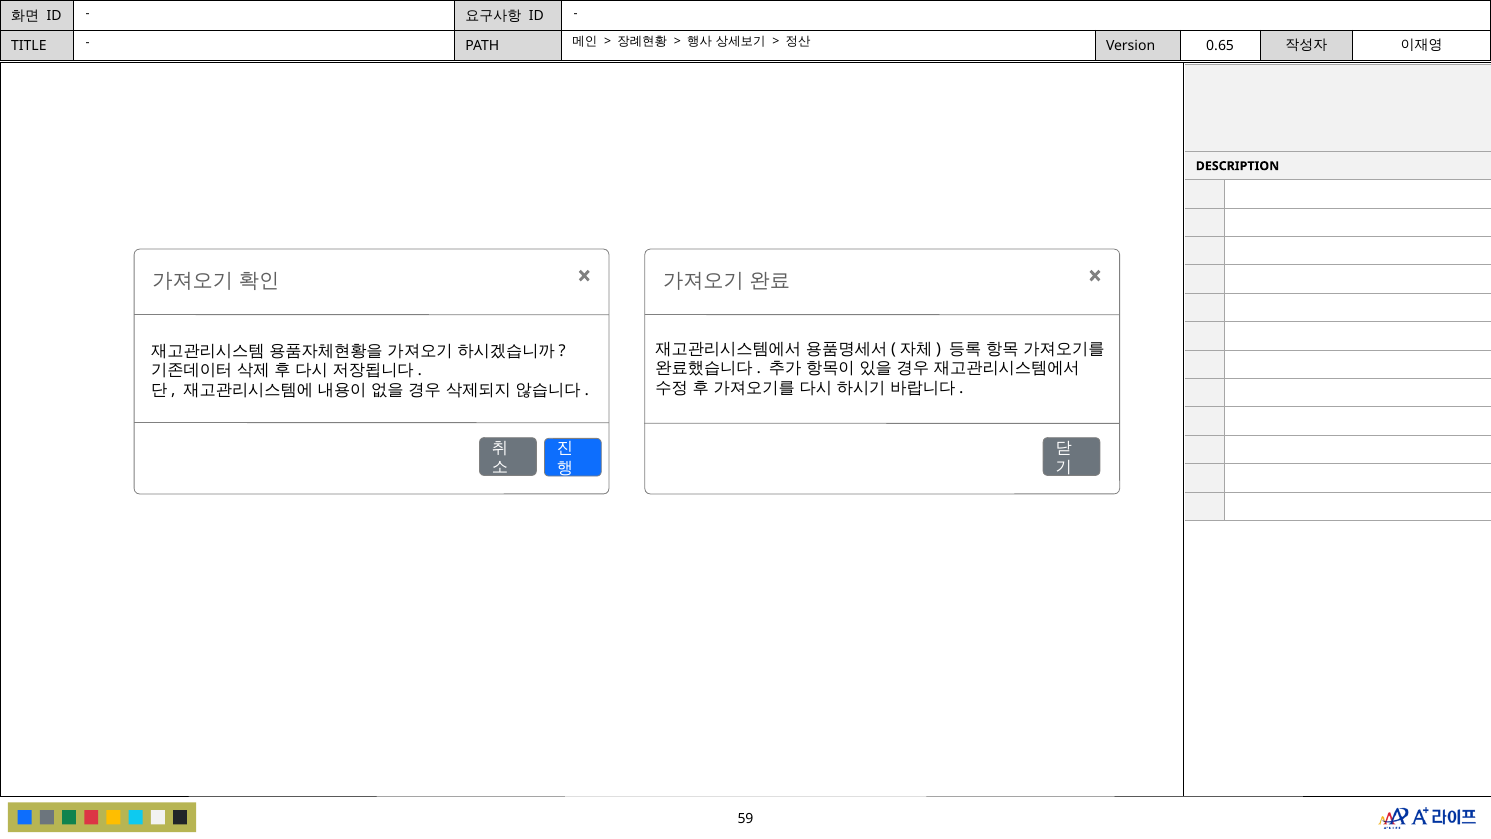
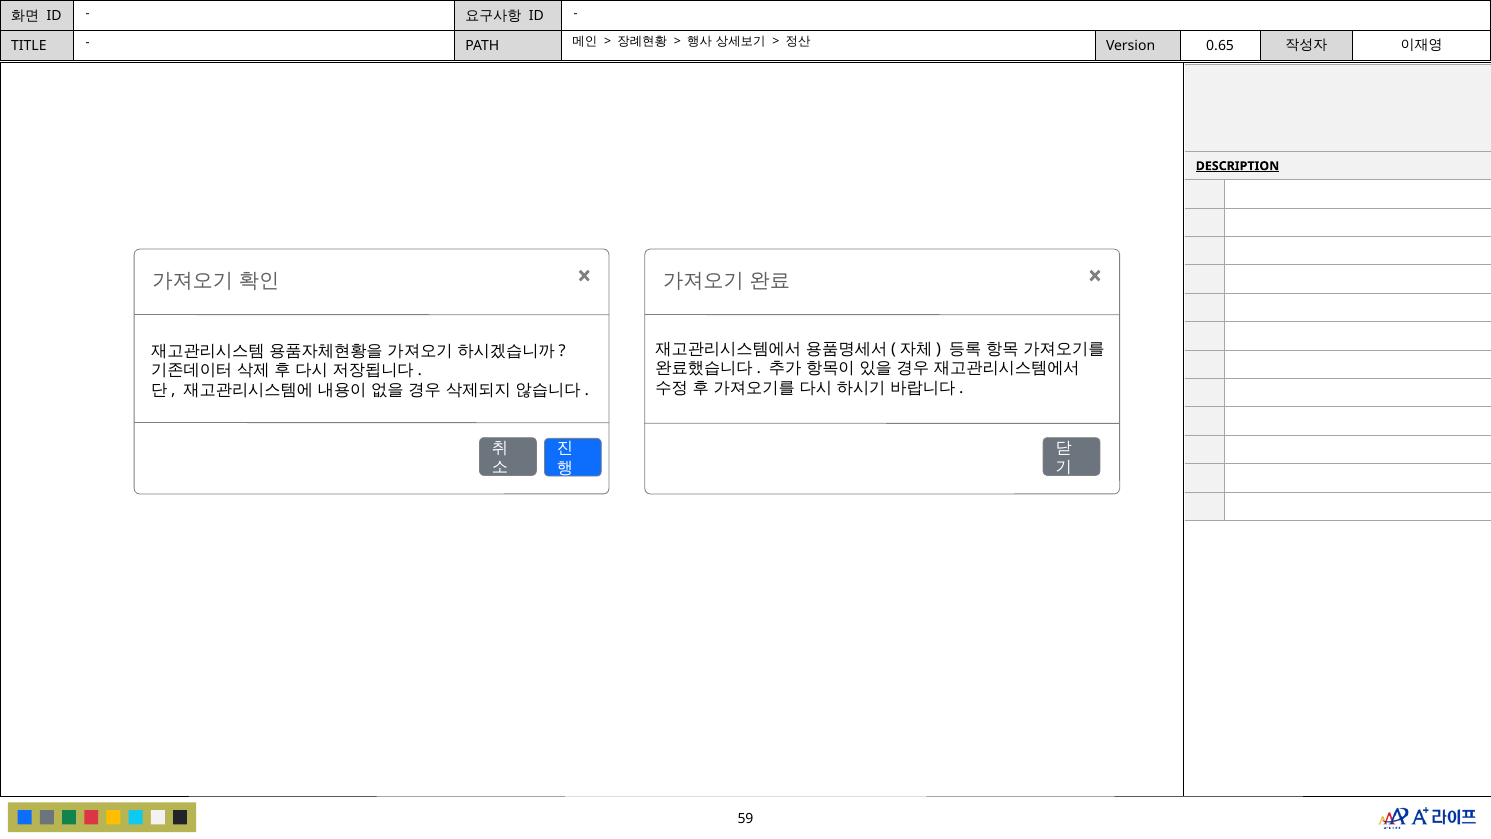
DESCRIPTION underline: none -> present (1238, 166)
